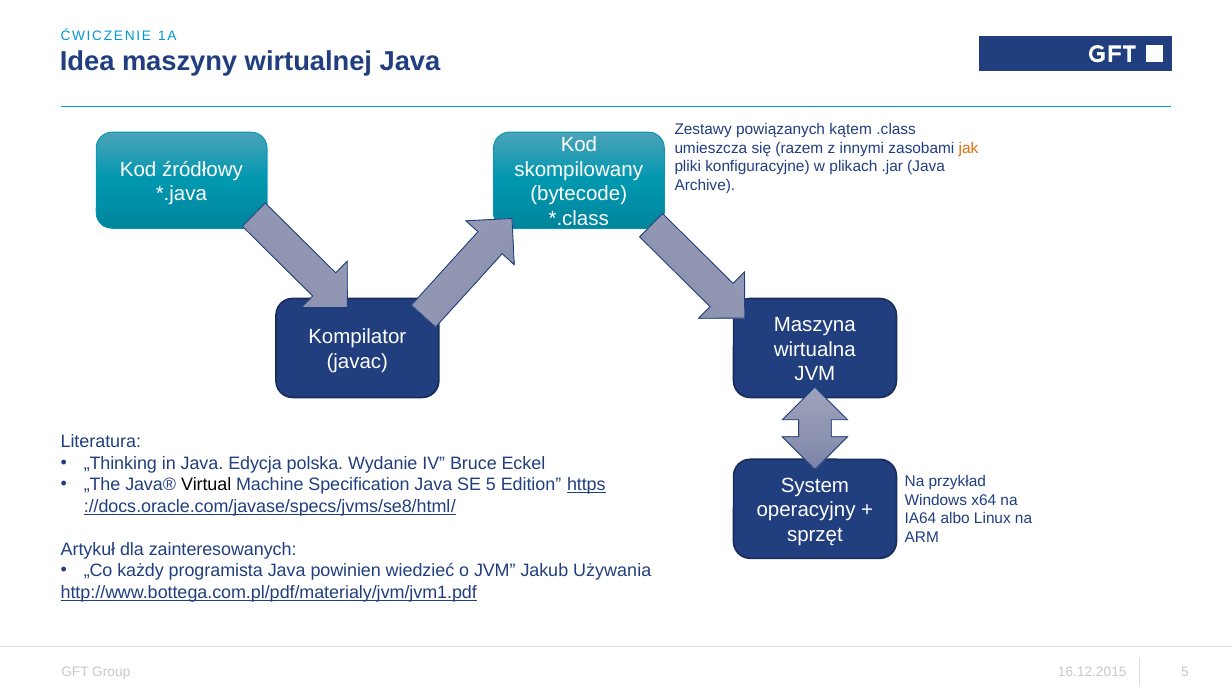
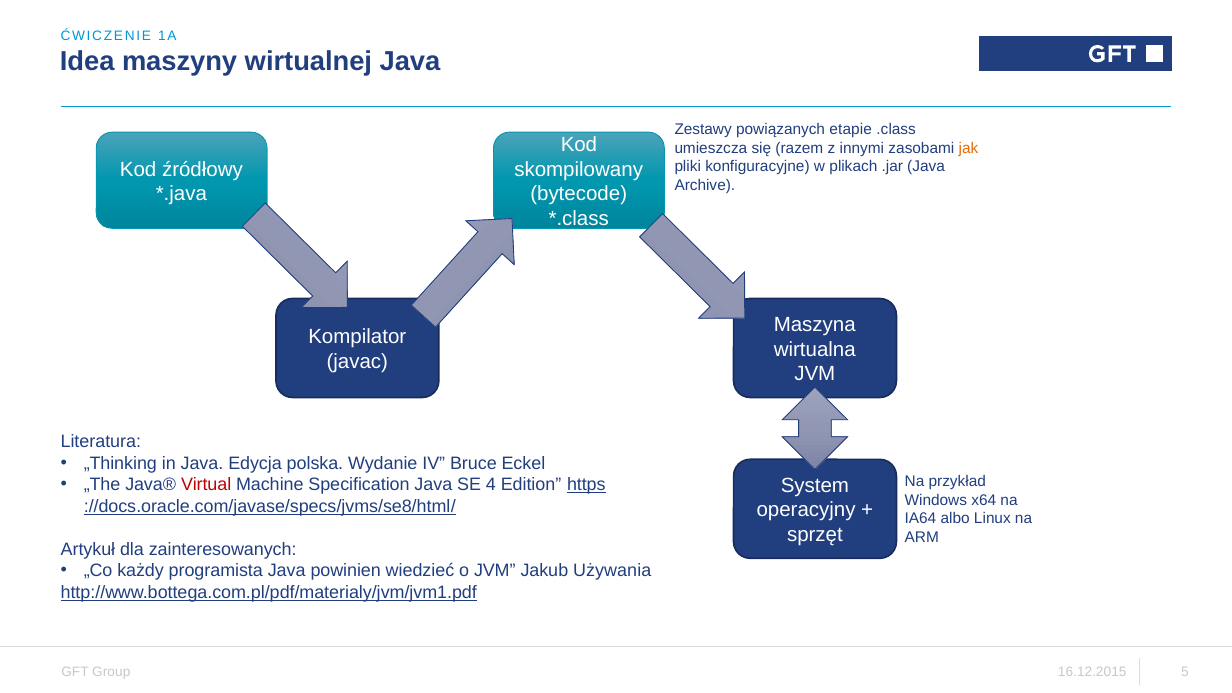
kątem: kątem -> etapie (851, 129)
Virtual colour: black -> red (206, 485)
SE 5: 5 -> 4 (491, 485)
